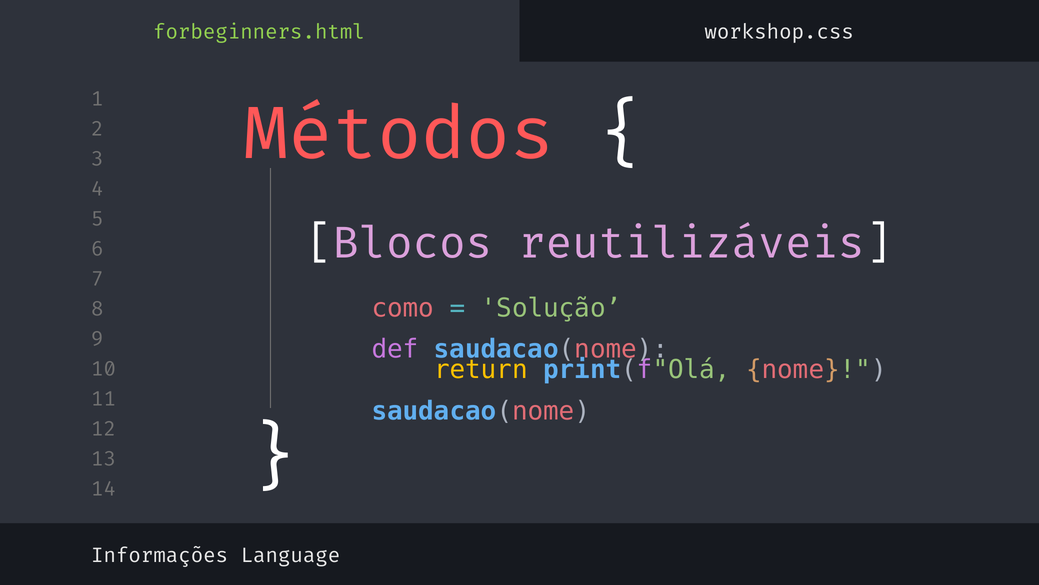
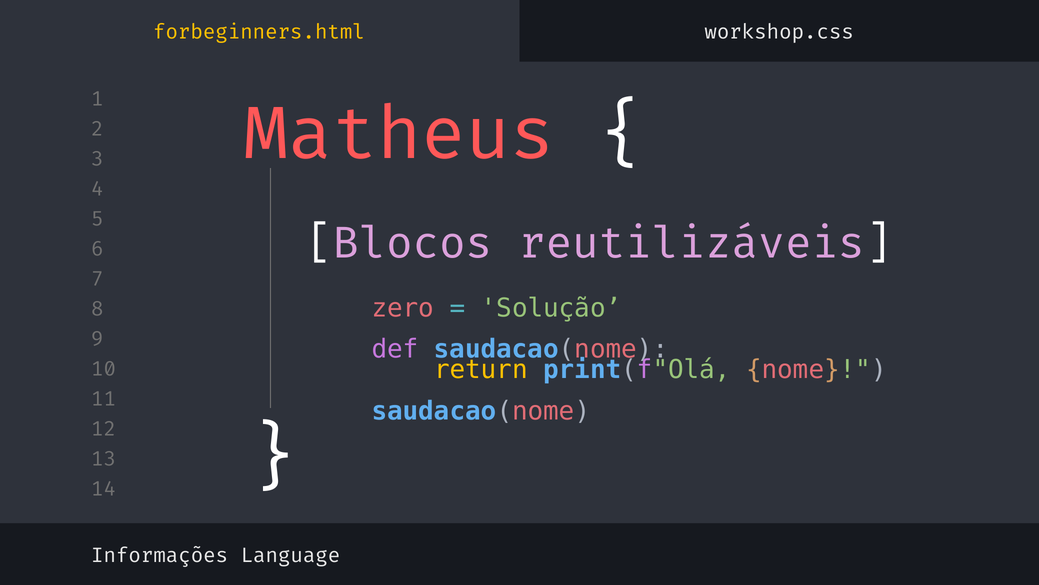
forbeginners.html colour: light green -> yellow (259, 32)
Métodos: Métodos -> Matheus (399, 134)
como: como -> zero (403, 308)
